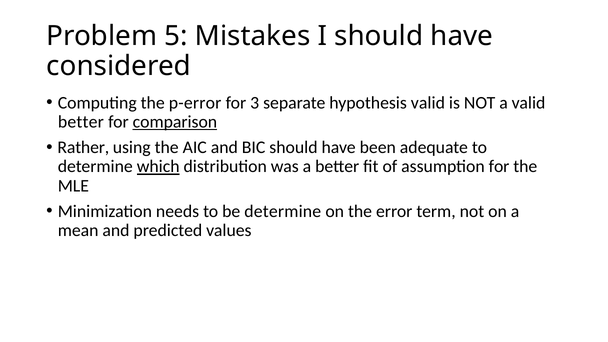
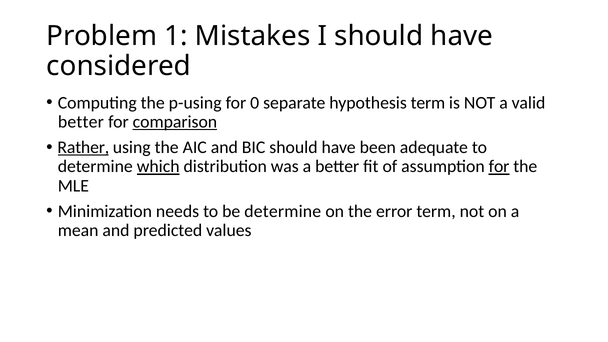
5: 5 -> 1 (176, 36)
p-error: p-error -> p-using (195, 103)
3: 3 -> 0 (255, 103)
hypothesis valid: valid -> term (428, 103)
Rather underline: none -> present (83, 147)
for underline: none -> present (499, 167)
